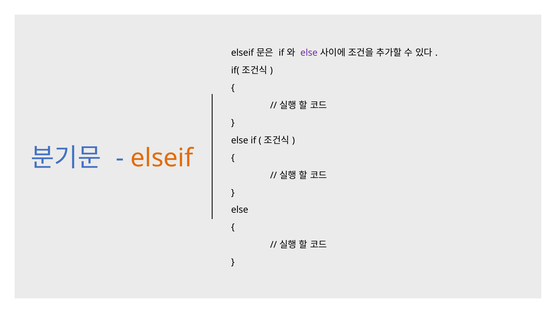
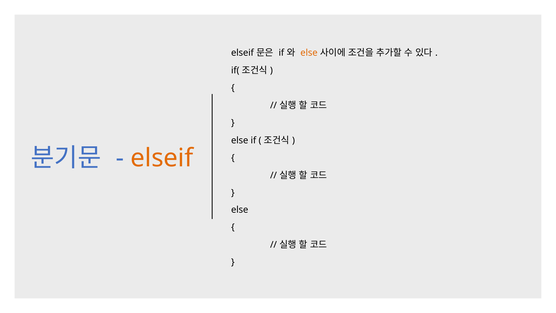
else colour: purple -> orange (309, 53)
